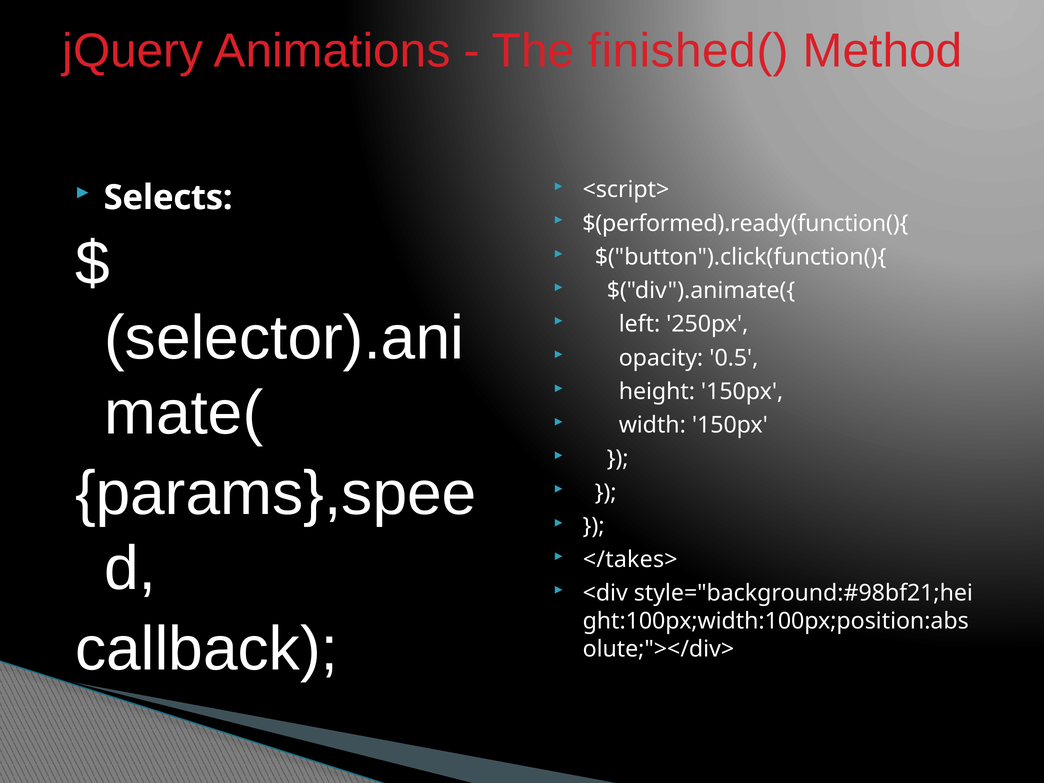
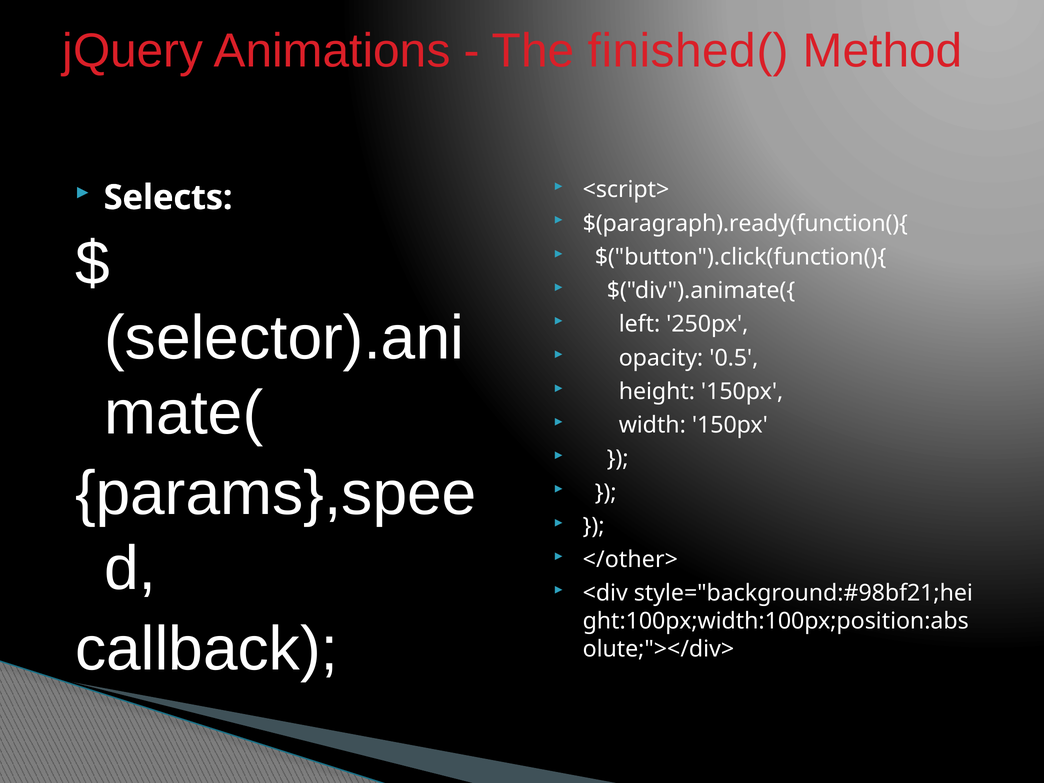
$(performed).ready(function(){: $(performed).ready(function(){ -> $(paragraph).ready(function(){ (745, 223)
</takes>: </takes> -> </other> (630, 560)
